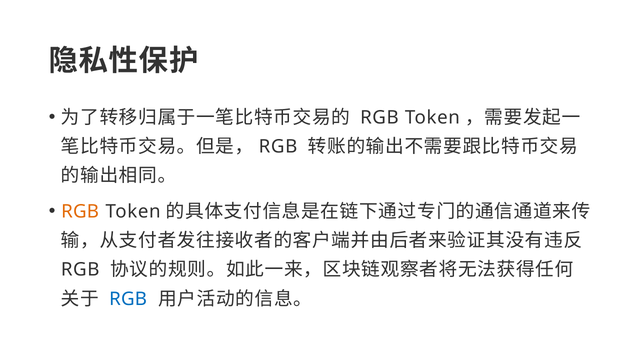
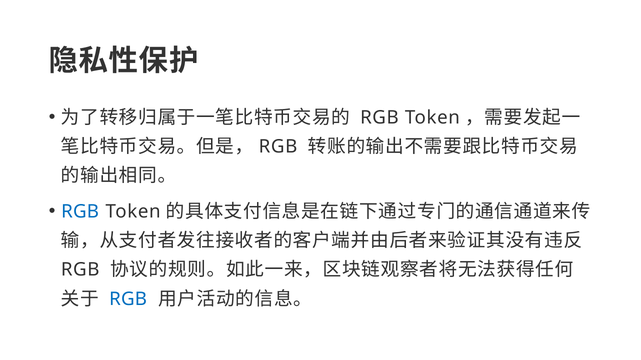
RGB colour: orange -> blue (80, 212)
